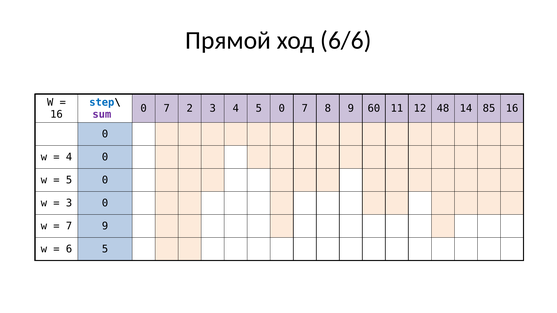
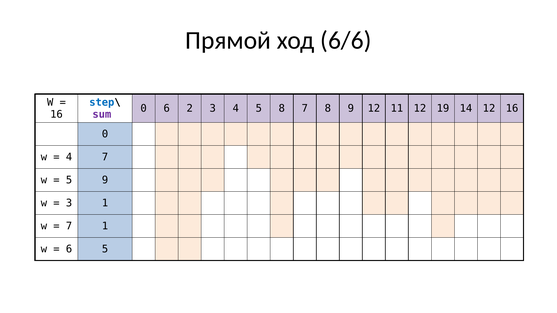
7: 7 -> 6 (167, 109)
4 5 0: 0 -> 8 (282, 109)
9 60: 60 -> 12 (374, 109)
48: 48 -> 19 (443, 109)
14 85: 85 -> 12 (489, 109)
4 0: 0 -> 7 (105, 157)
0: 0 -> 9 (105, 180)
3 0: 0 -> 1 (105, 203)
7 9: 9 -> 1 (105, 226)
